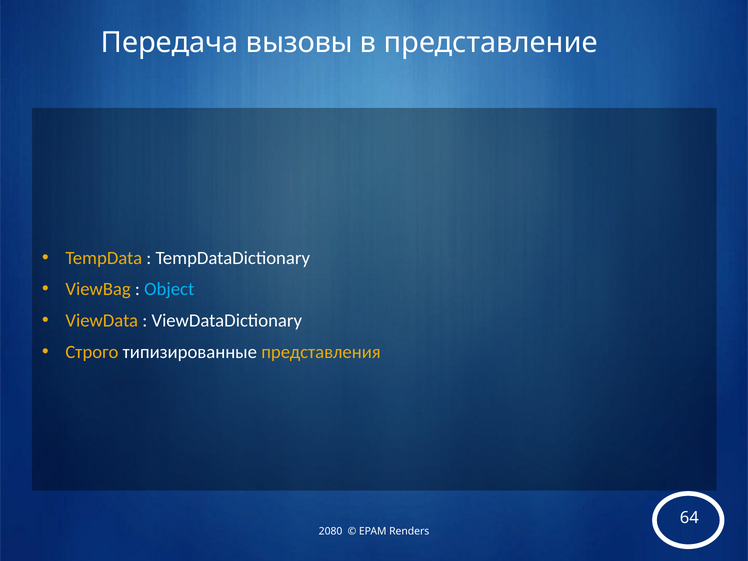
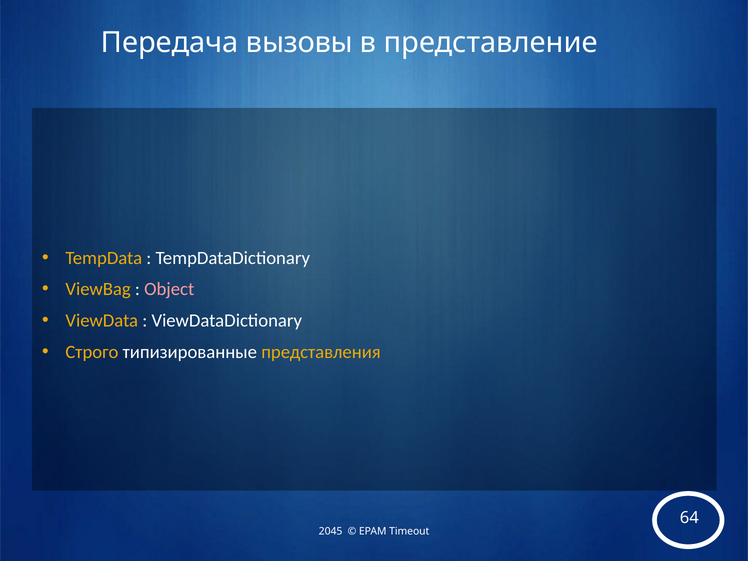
Object colour: light blue -> pink (169, 289)
2080: 2080 -> 2045 (331, 531)
Renders: Renders -> Timeout (409, 531)
